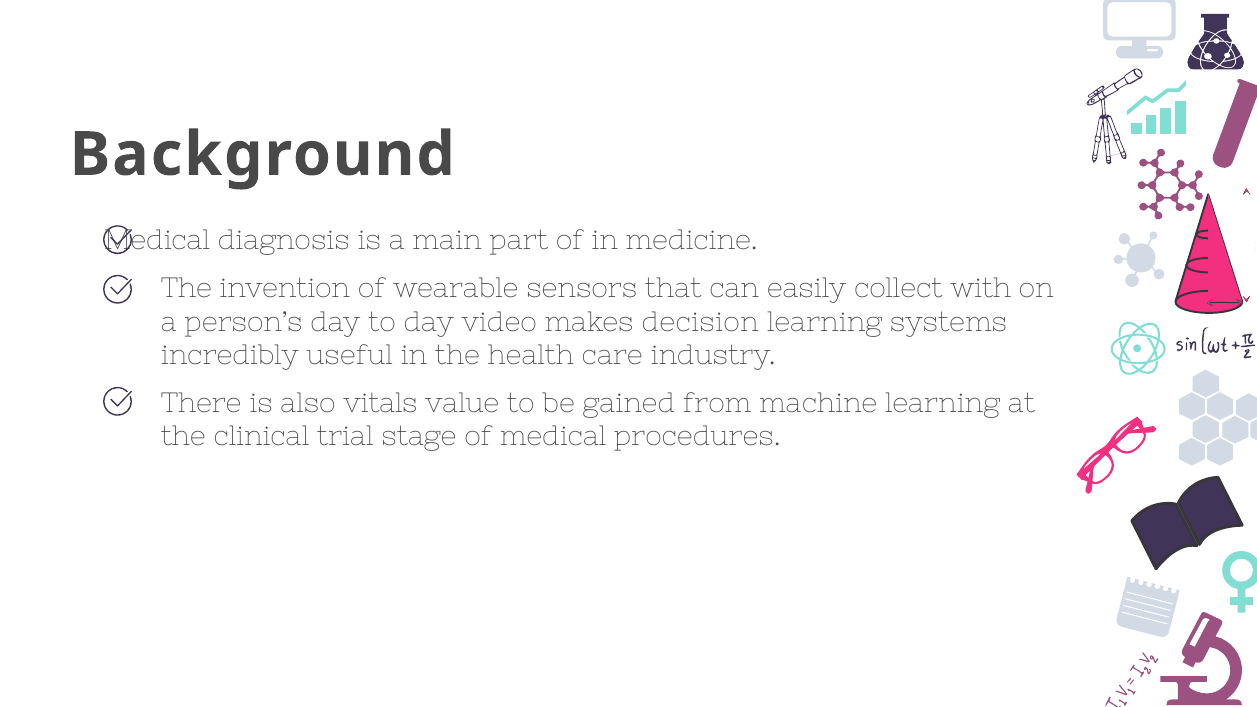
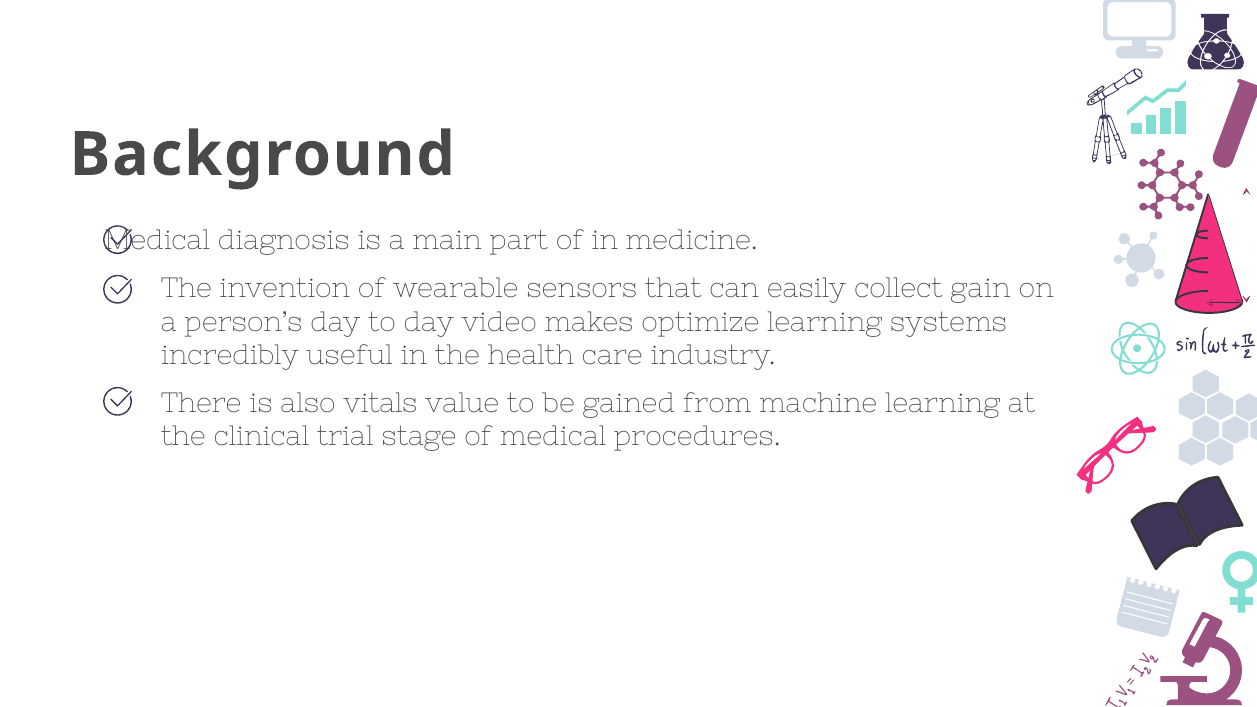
with: with -> gain (981, 289)
decision: decision -> optimize (700, 322)
